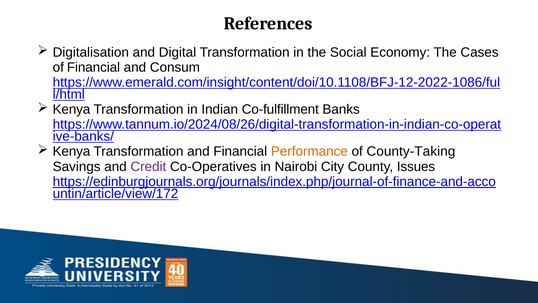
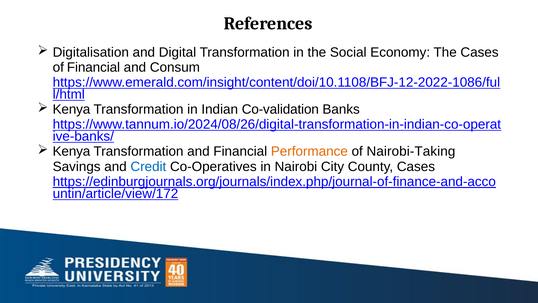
Co-fulfillment: Co-fulfillment -> Co-validation (280, 109)
County-Taking: County-Taking -> Nairobi-Taking (411, 151)
Credit colour: purple -> blue (148, 166)
County Issues: Issues -> Cases (416, 166)
